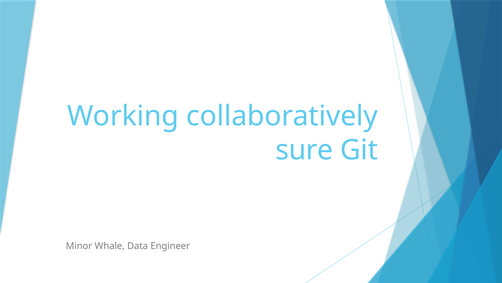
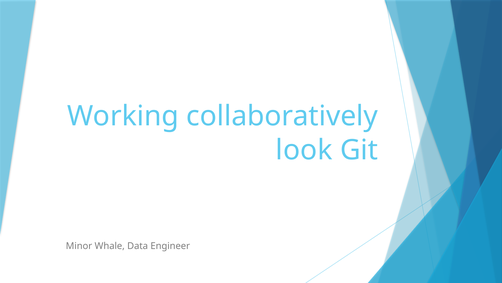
sure: sure -> look (304, 150)
